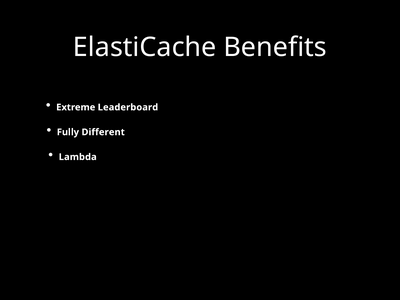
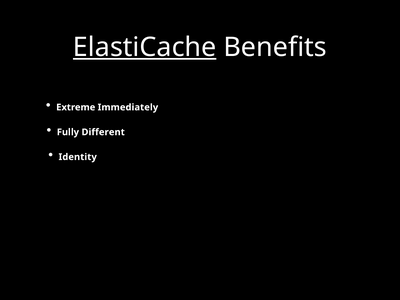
ElastiCache underline: none -> present (145, 47)
Leaderboard: Leaderboard -> Immediately (128, 107)
Lambda: Lambda -> Identity (78, 157)
